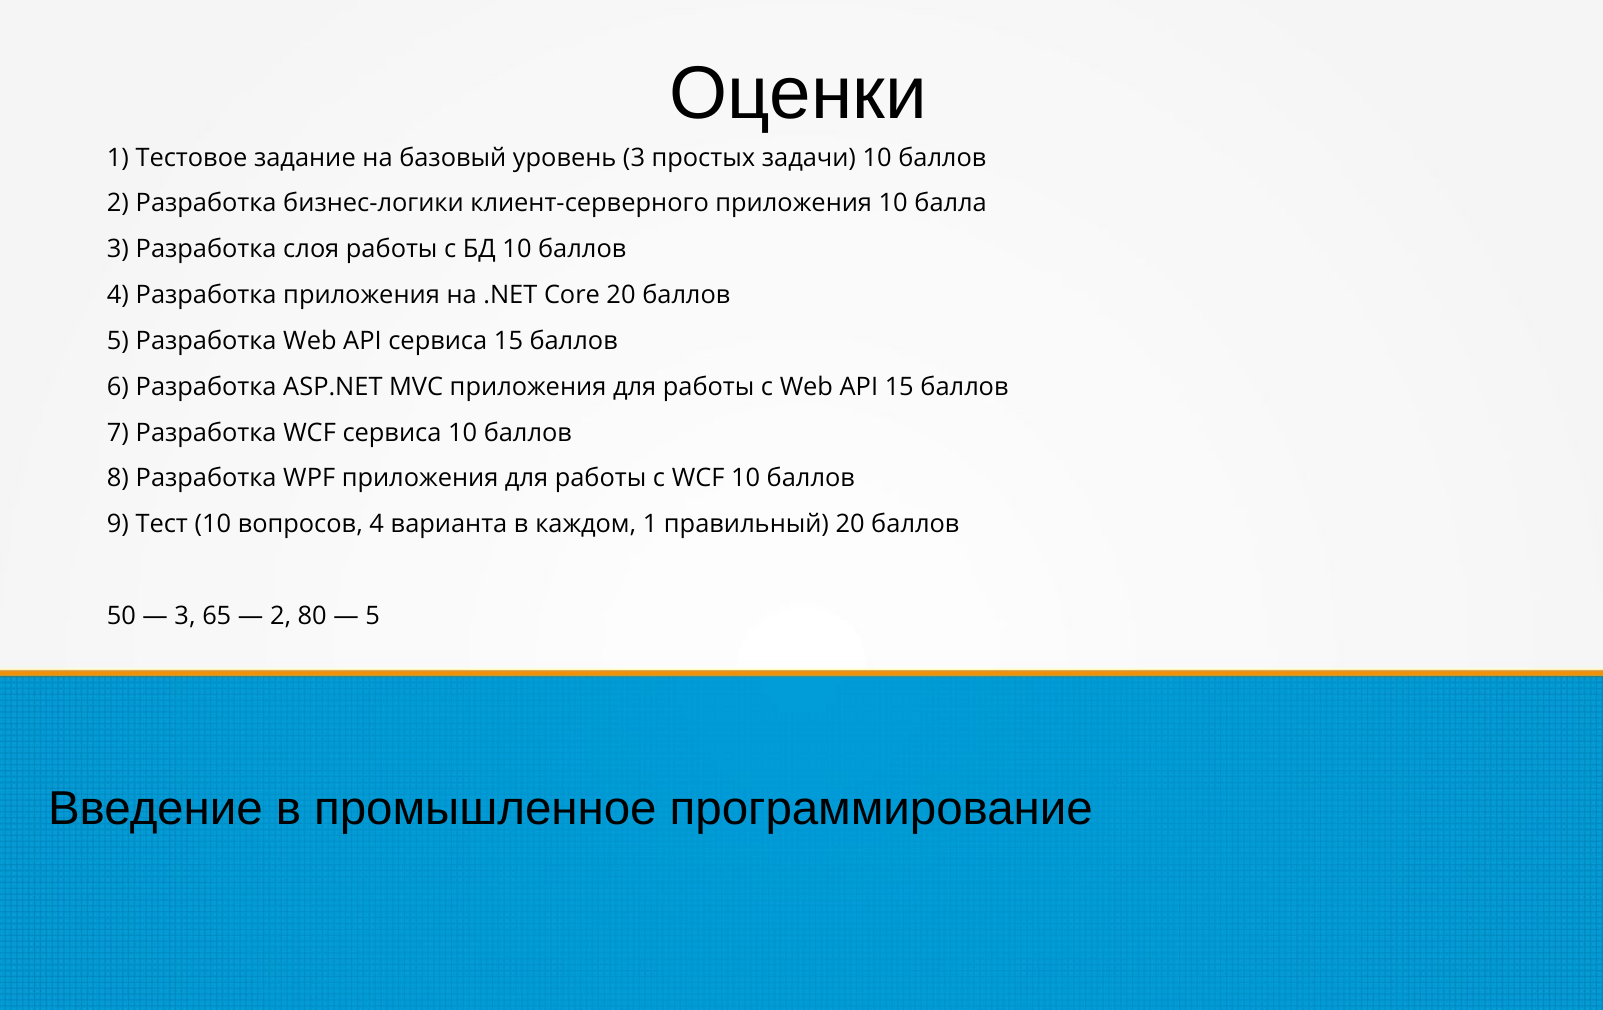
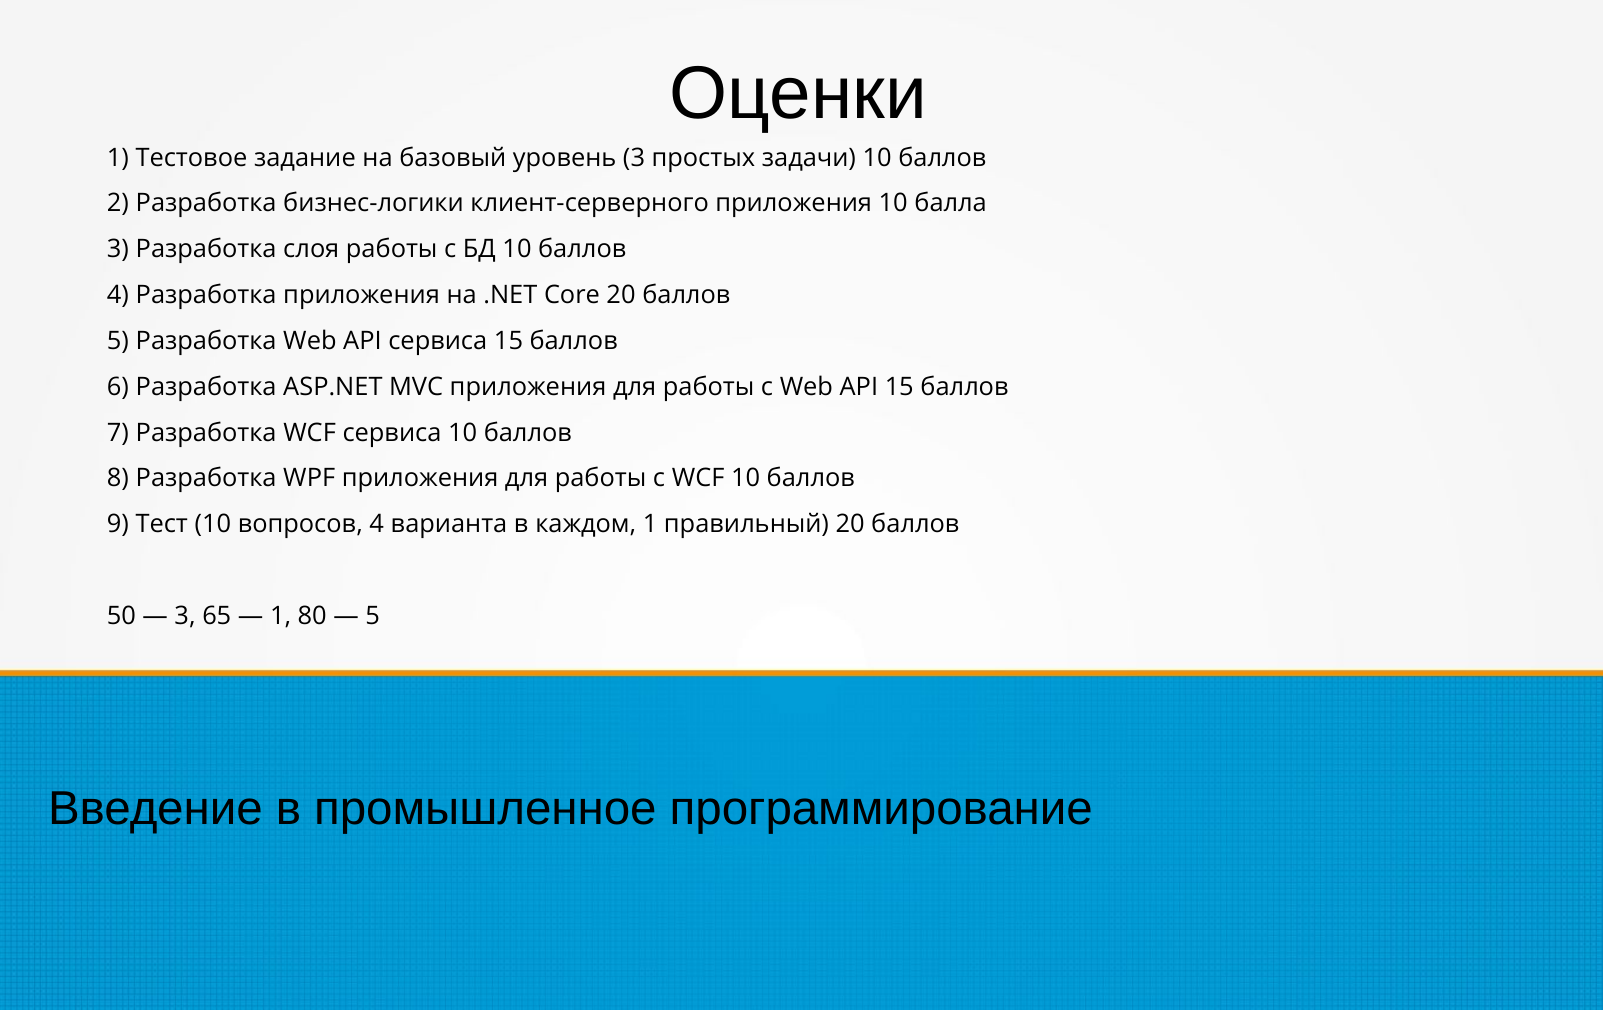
2: 2 -> 1 (281, 616)
